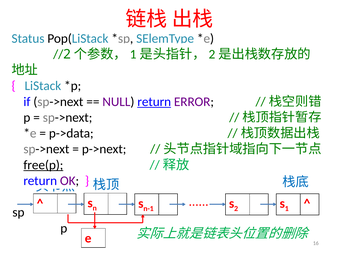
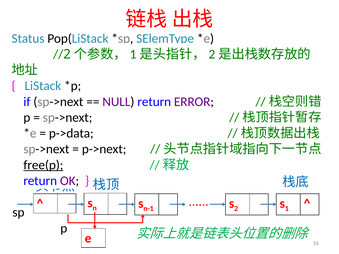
return underline: present -> none (154, 102)
